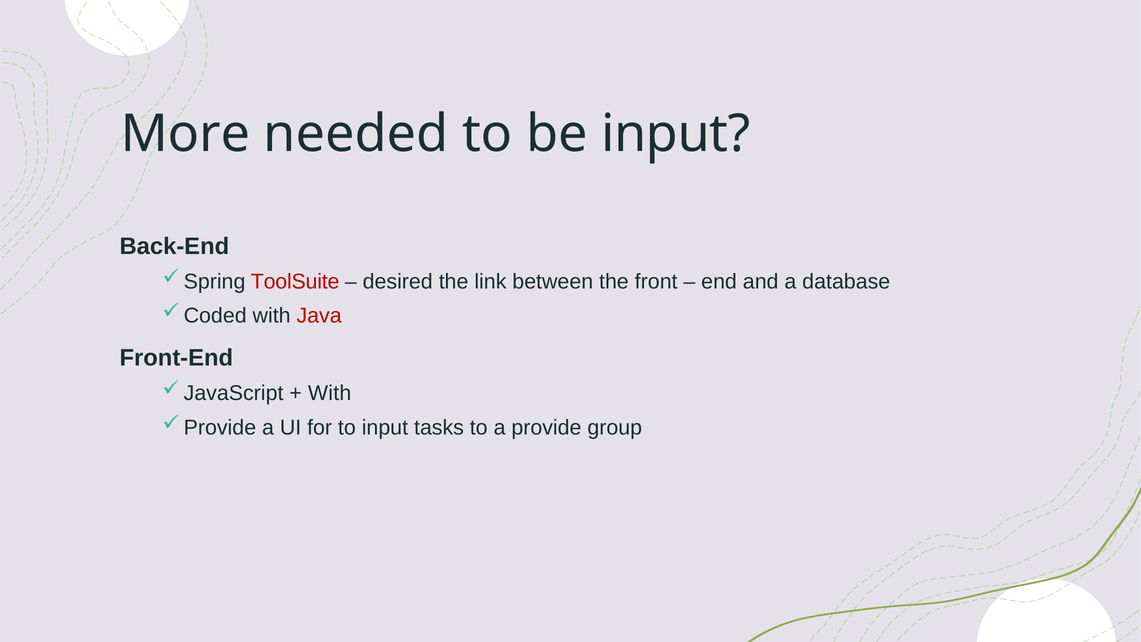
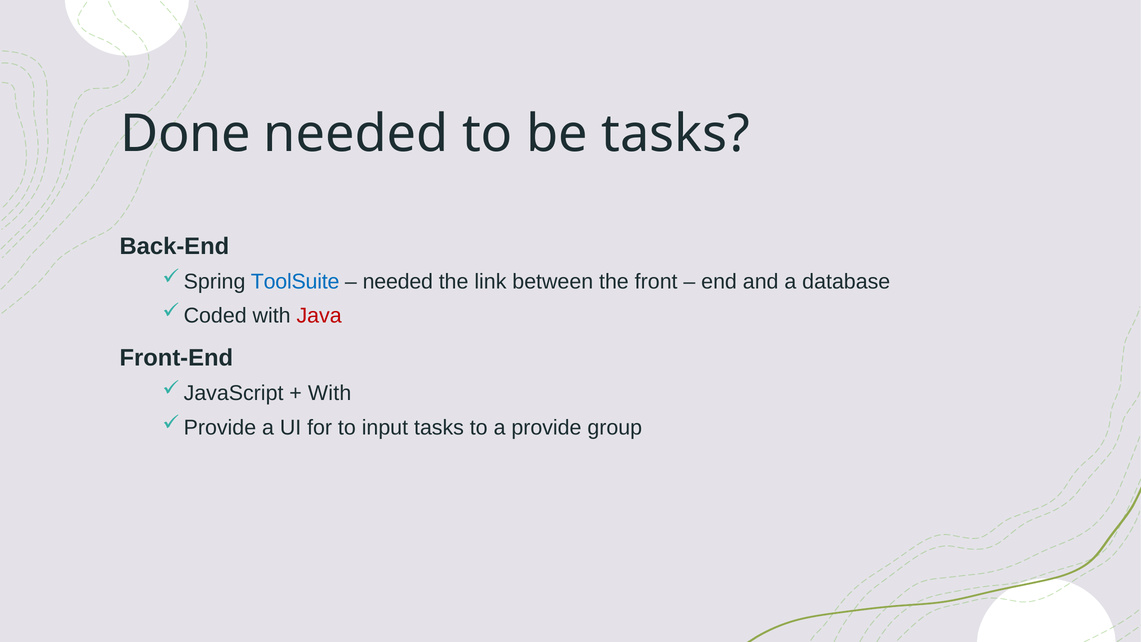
More: More -> Done (186, 134)
be input: input -> tasks (676, 134)
ToolSuite colour: red -> blue (295, 282)
desired: desired -> needed (398, 282)
